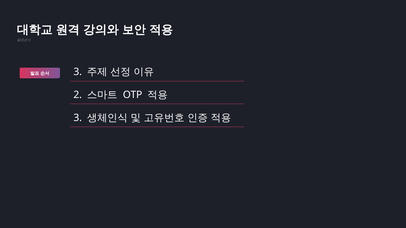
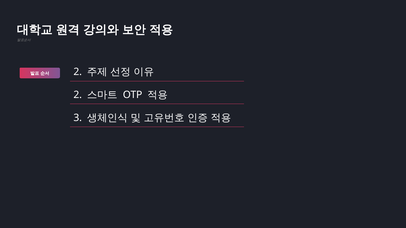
3: 3 -> 2 (78, 72)
